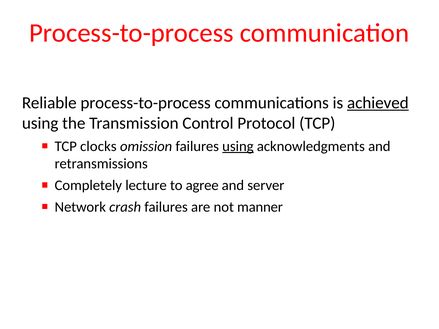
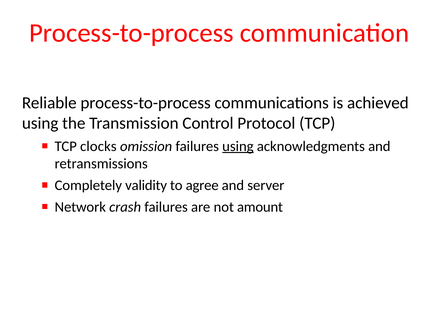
achieved underline: present -> none (378, 103)
lecture: lecture -> validity (146, 185)
manner: manner -> amount (260, 207)
